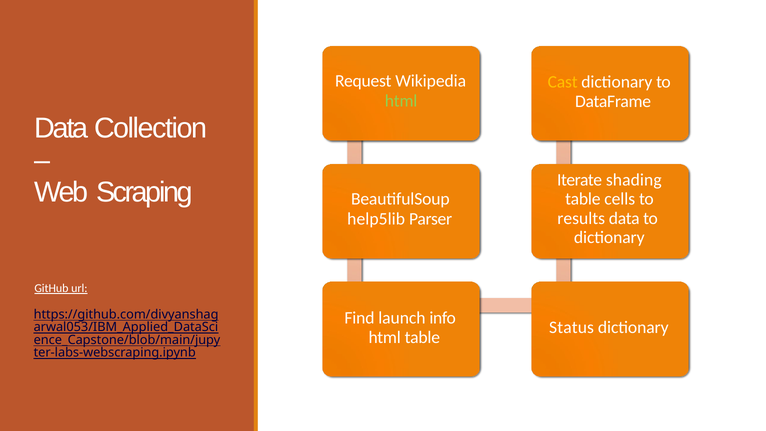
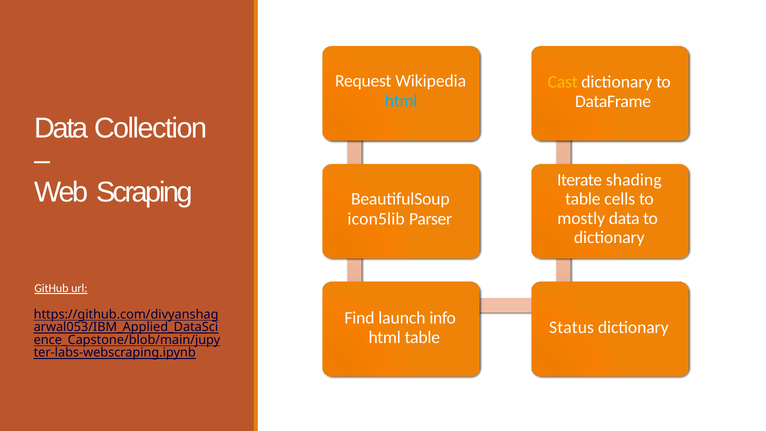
html colour: light green -> light blue (401, 101)
results: results -> mostly (581, 218)
help5lib: help5lib -> icon5lib (376, 219)
